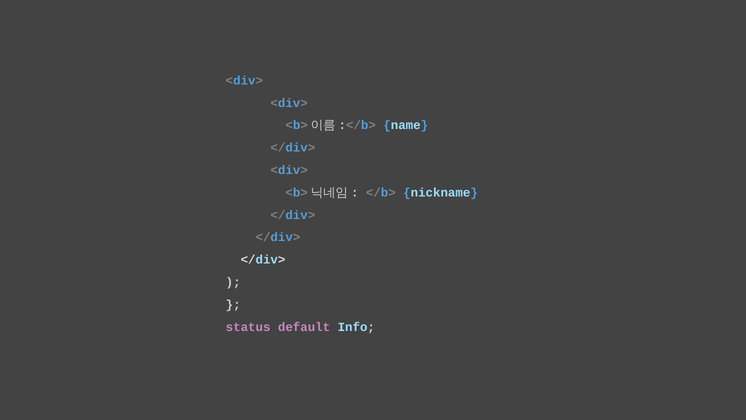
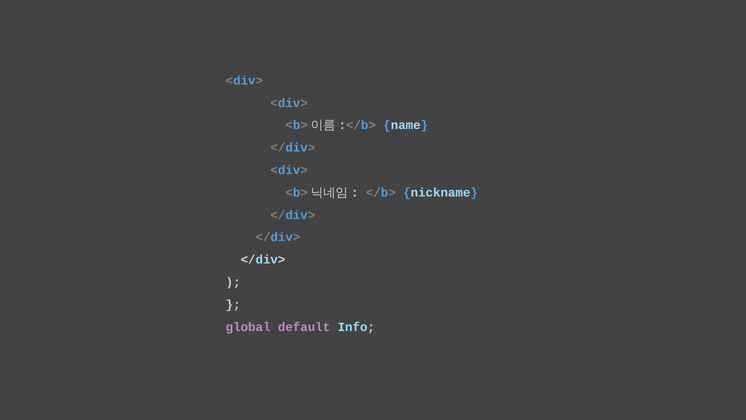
status: status -> global (248, 327)
